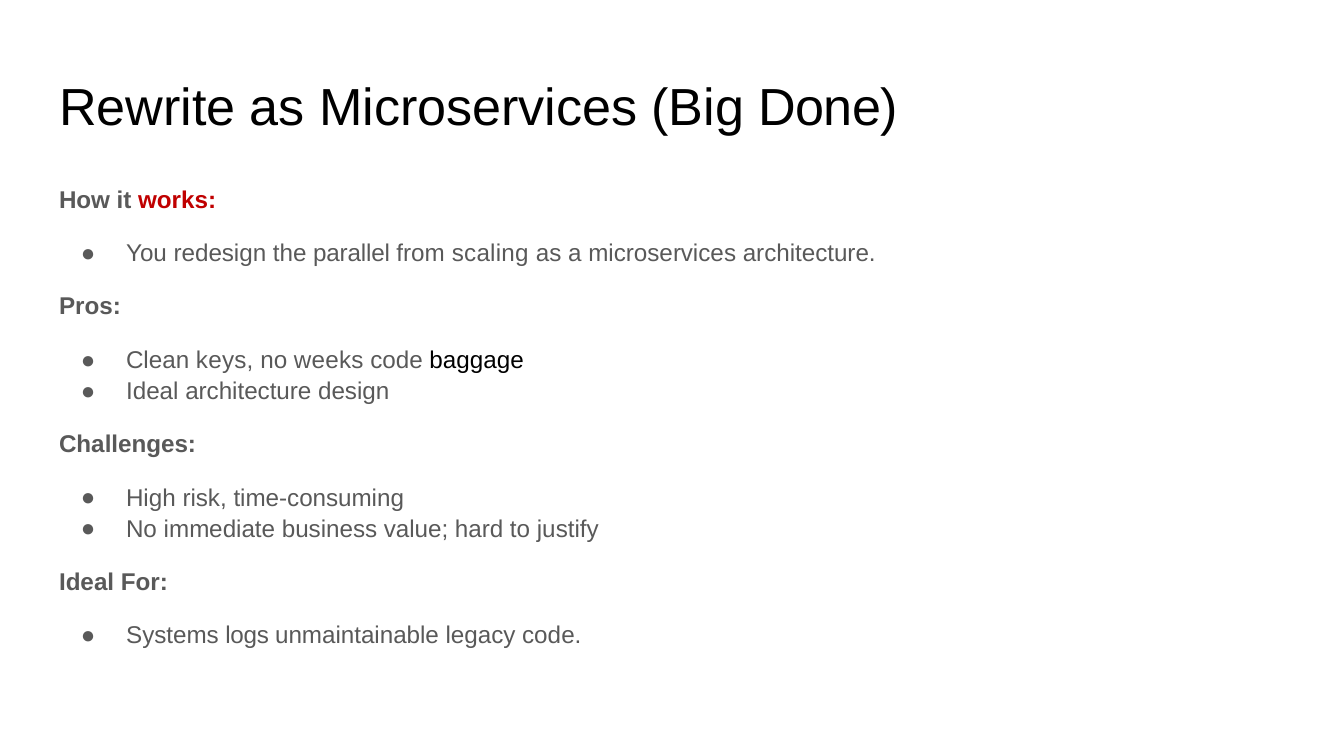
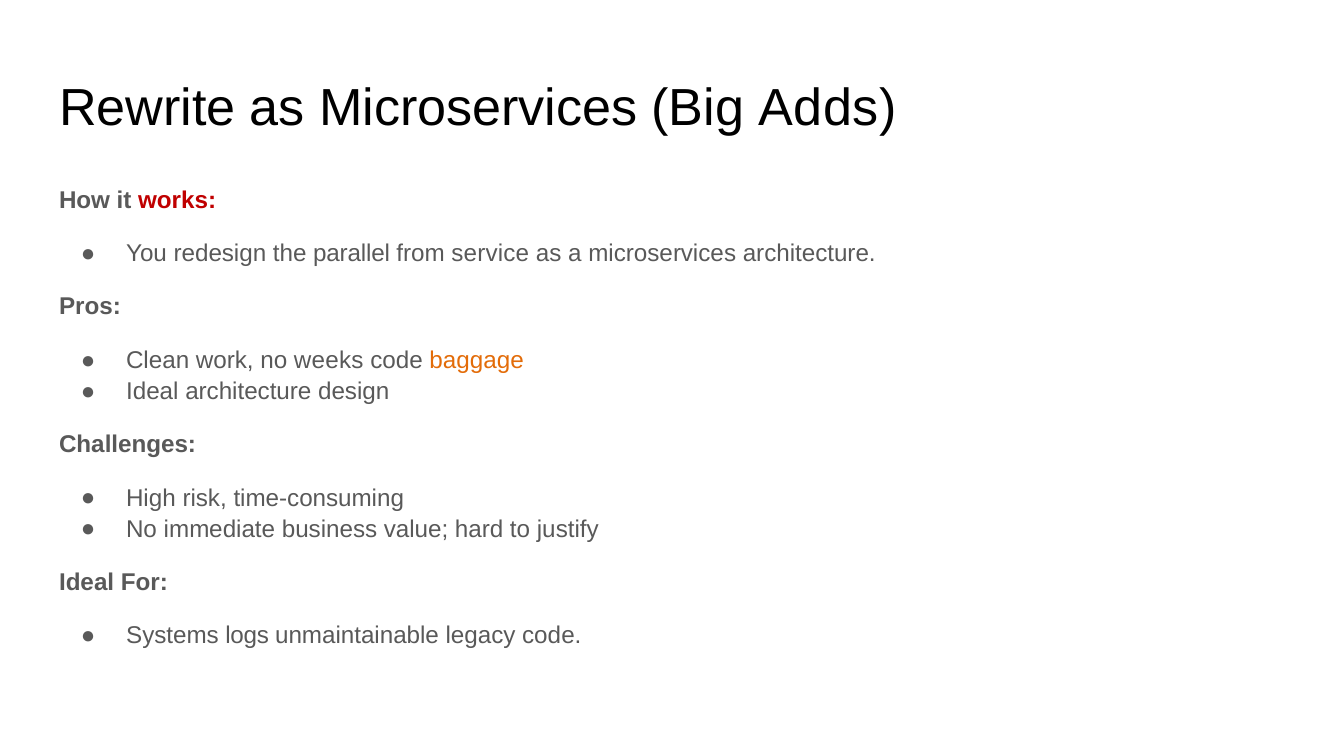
Done: Done -> Adds (828, 109)
scaling: scaling -> service (490, 254)
keys: keys -> work (225, 360)
baggage colour: black -> orange (477, 360)
